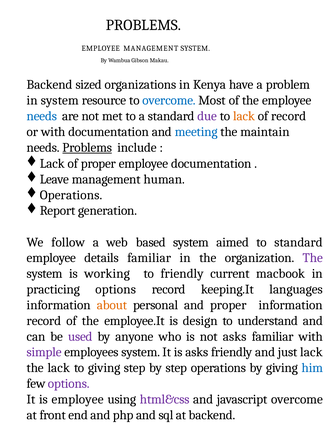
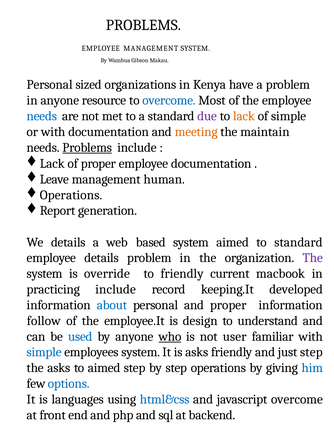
Backend: Backend -> Personal (50, 85)
in system: system -> anyone (60, 100)
of record: record -> simple (289, 116)
meeting colour: blue -> orange (196, 132)
We follow: follow -> details (68, 242)
details familiar: familiar -> problem (149, 258)
working: working -> override (107, 274)
practicing options: options -> include (116, 289)
languages: languages -> developed (296, 289)
about colour: orange -> blue (112, 305)
record: record -> follow (44, 321)
used colour: purple -> blue (80, 337)
who underline: none -> present (170, 337)
not asks: asks -> user (235, 337)
simple colour: purple -> blue (44, 352)
just lack: lack -> step (311, 352)
the lack: lack -> asks (59, 368)
to giving: giving -> aimed (104, 368)
options colour: purple -> blue (69, 384)
is employee: employee -> languages (78, 400)
html&css colour: purple -> blue (165, 400)
